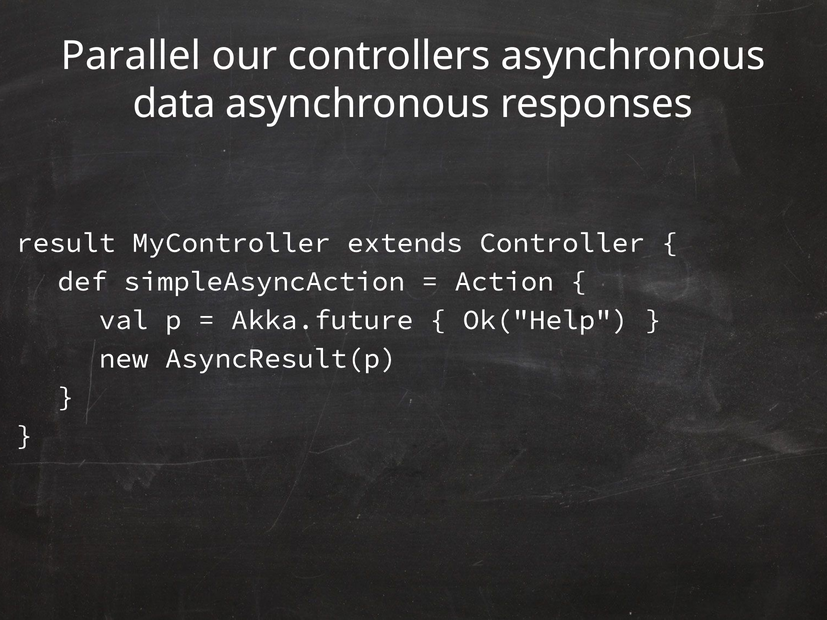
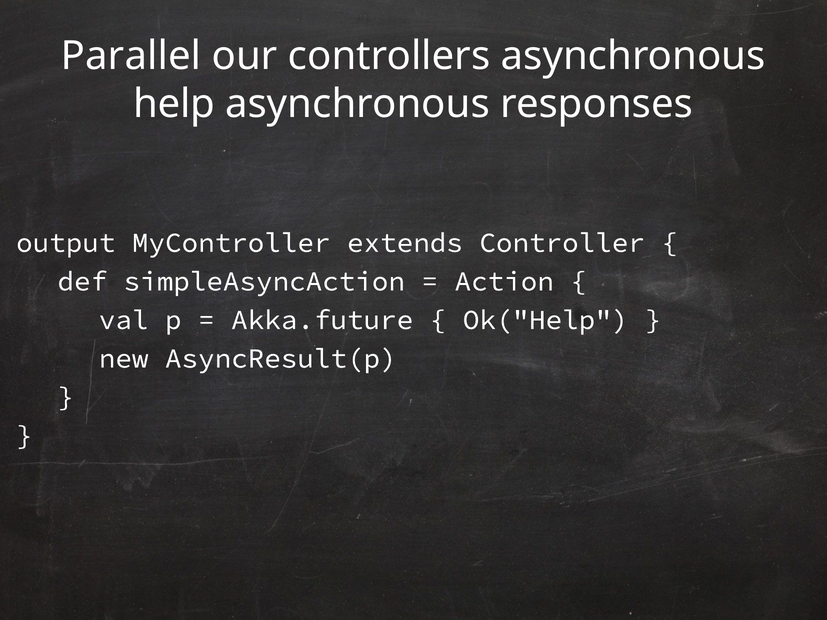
data: data -> help (174, 104)
result: result -> output (66, 243)
